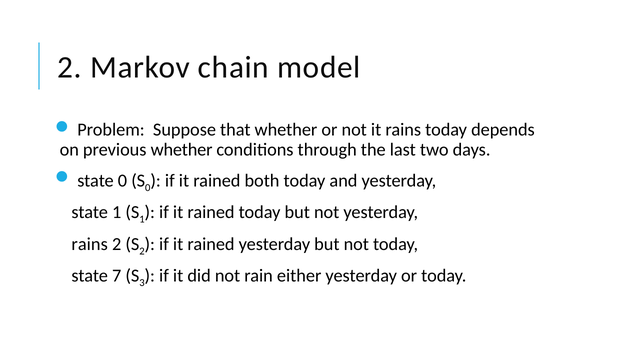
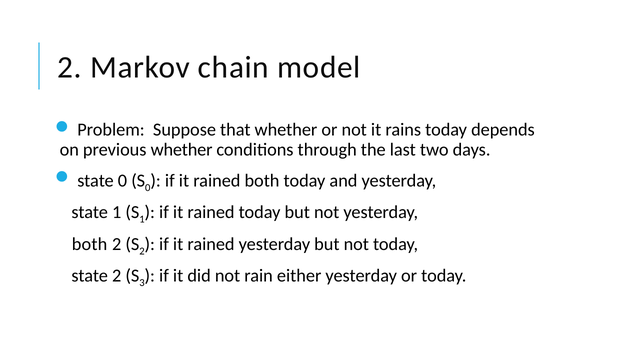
rains: rains -> both (90, 244)
state 7: 7 -> 2 (117, 275)
